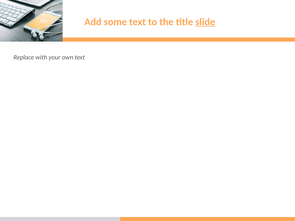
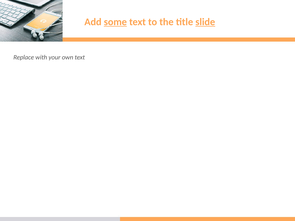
some underline: none -> present (115, 22)
